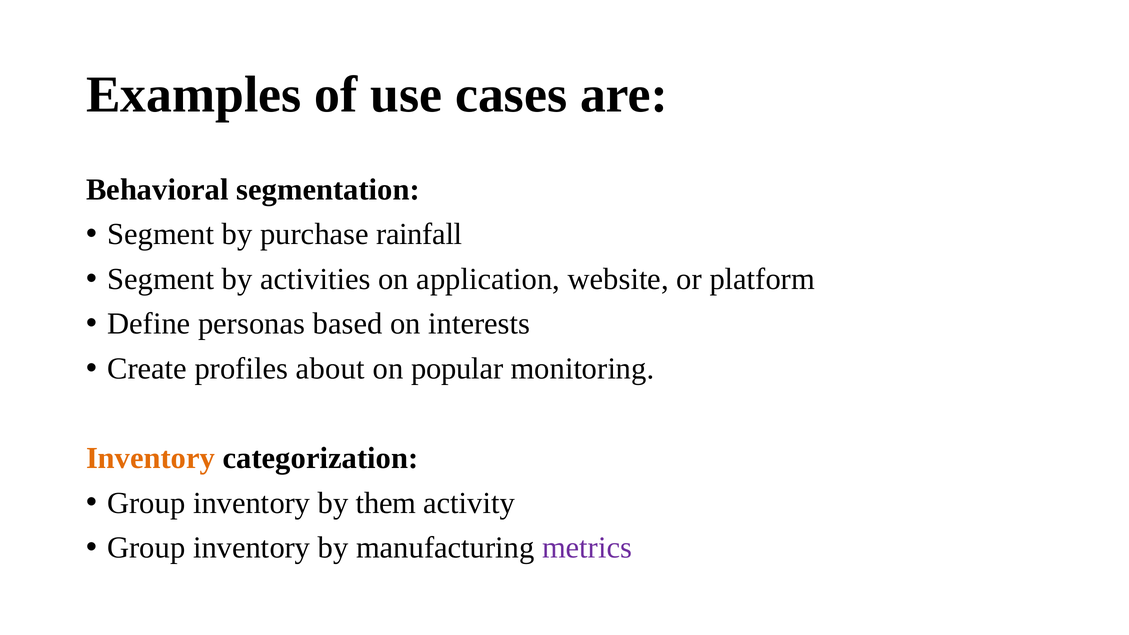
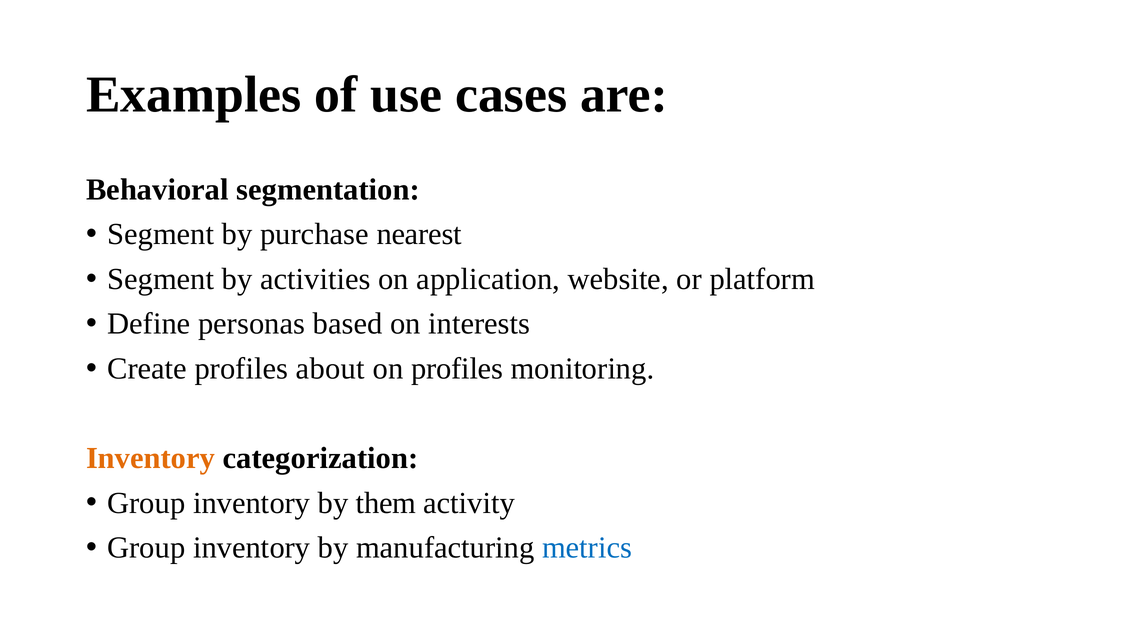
rainfall: rainfall -> nearest (419, 234)
on popular: popular -> profiles (457, 369)
metrics colour: purple -> blue (587, 548)
